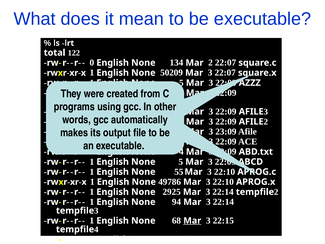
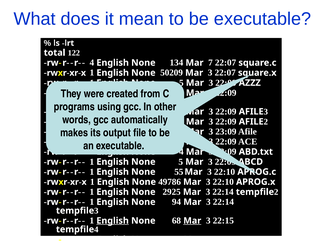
0: 0 -> 4 (92, 63)
Mar 2: 2 -> 7 (210, 63)
English underline: none -> present (113, 220)
